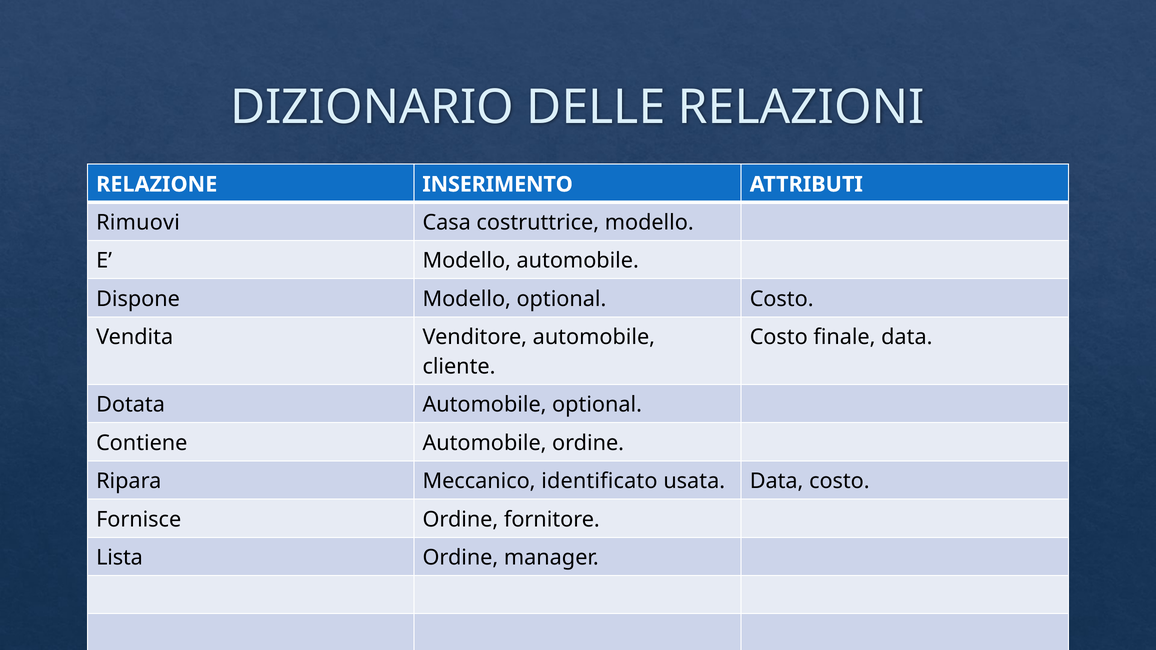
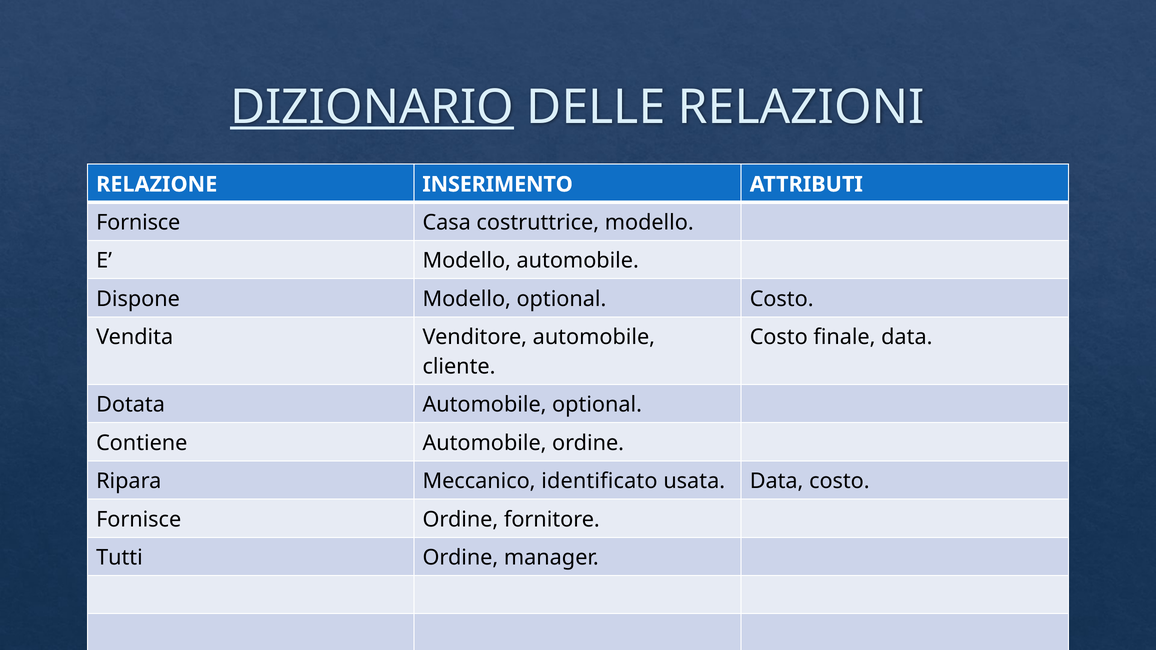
DIZIONARIO underline: none -> present (372, 107)
Rimuovi: Rimuovi -> Fornisce (138, 223)
Lista: Lista -> Tutti (119, 558)
